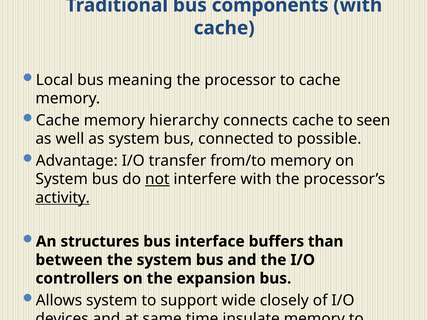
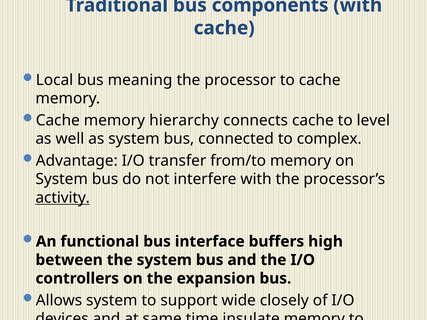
seen: seen -> level (373, 120)
possible: possible -> complex (329, 139)
not underline: present -> none (157, 179)
structures: structures -> functional (100, 242)
than: than -> high (326, 242)
